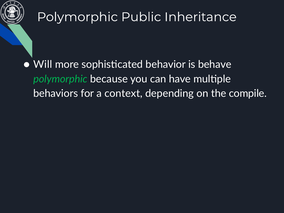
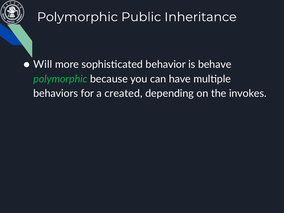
context: context -> created (123, 93)
compile: compile -> invokes (248, 93)
